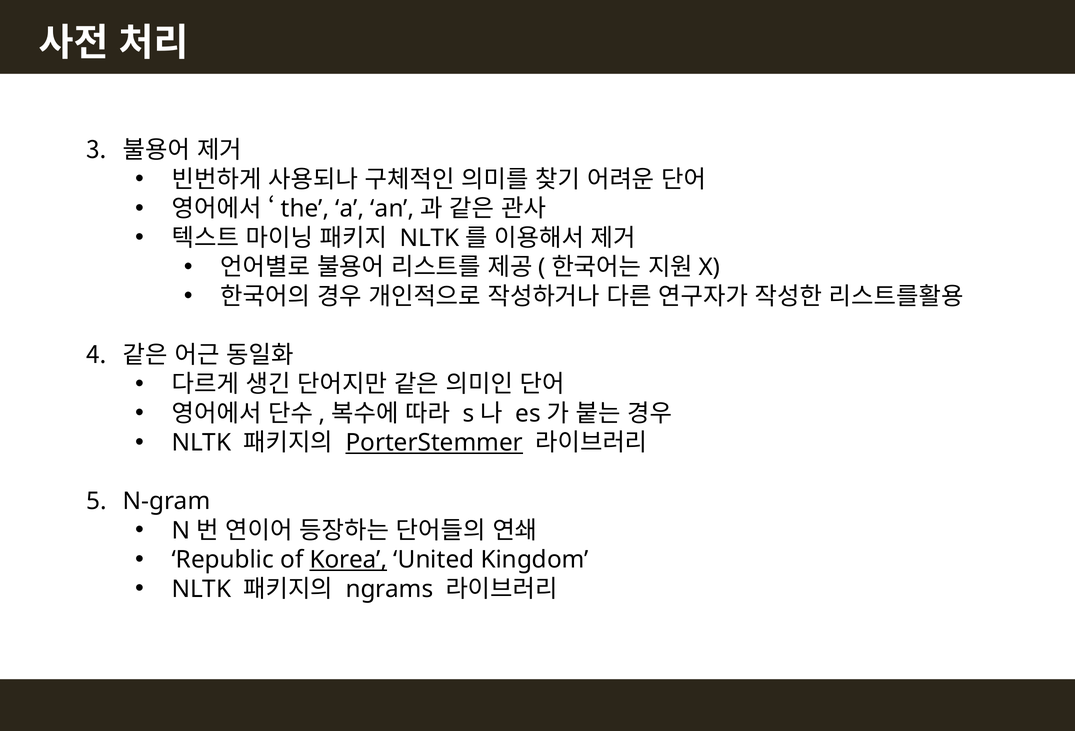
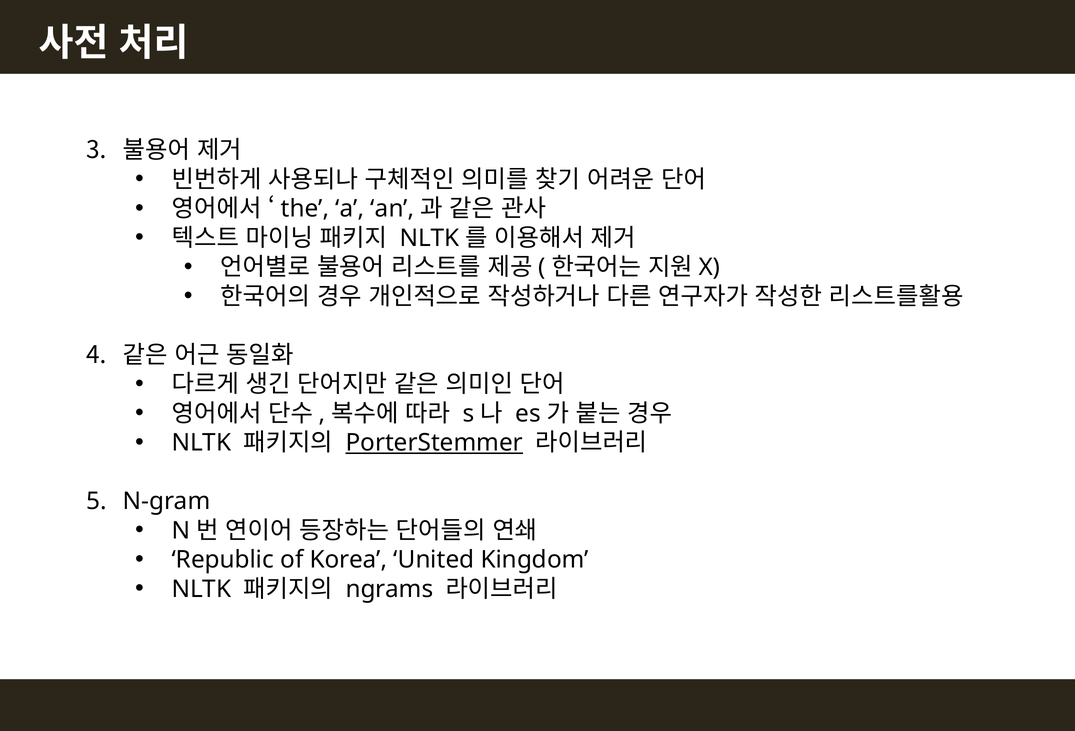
Korea underline: present -> none (348, 560)
